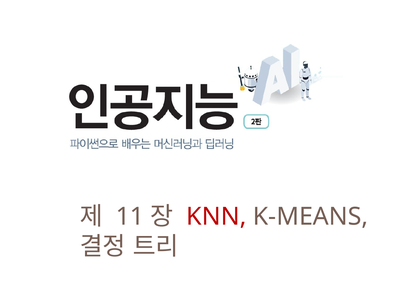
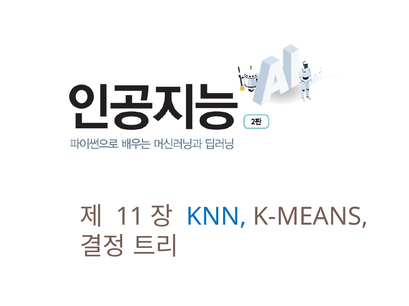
KNN colour: red -> blue (216, 217)
